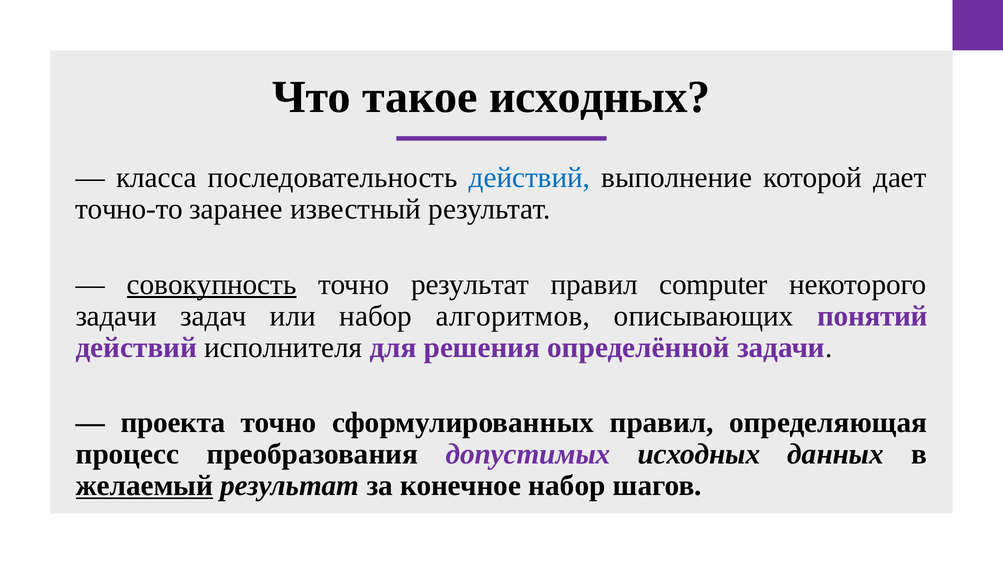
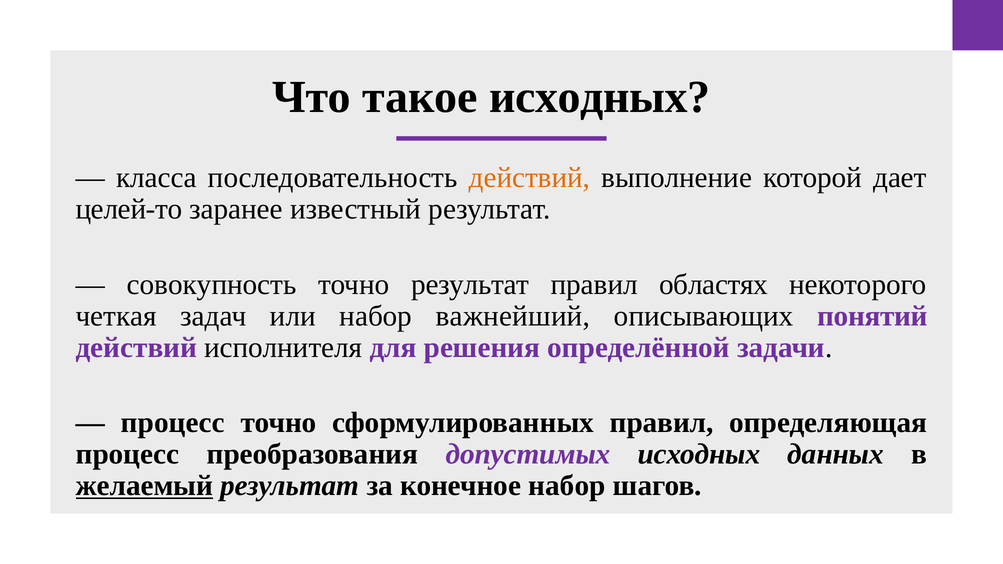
действий colour: blue -> orange (530, 178)
точно-то: точно-то -> целей-то (129, 209)
совокупность underline: present -> none (212, 284)
computer: computer -> областях (714, 284)
задачи: задачи -> четкая (116, 316)
алгоритмов: алгоритмов -> важнейший (513, 316)
проекта: проекта -> процесс (173, 423)
